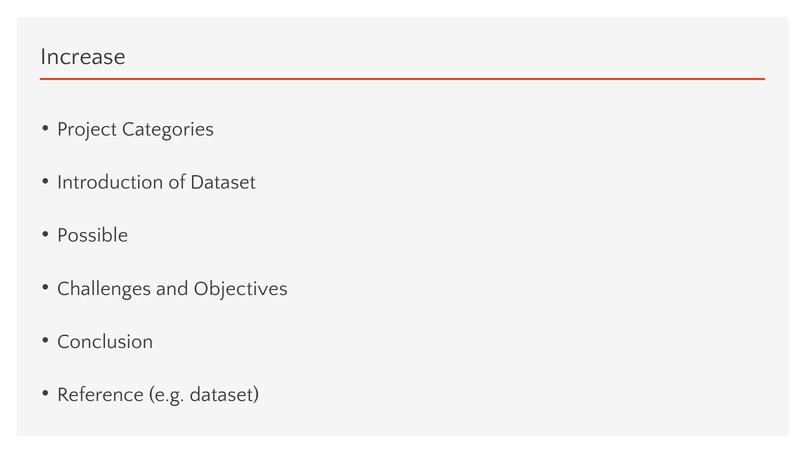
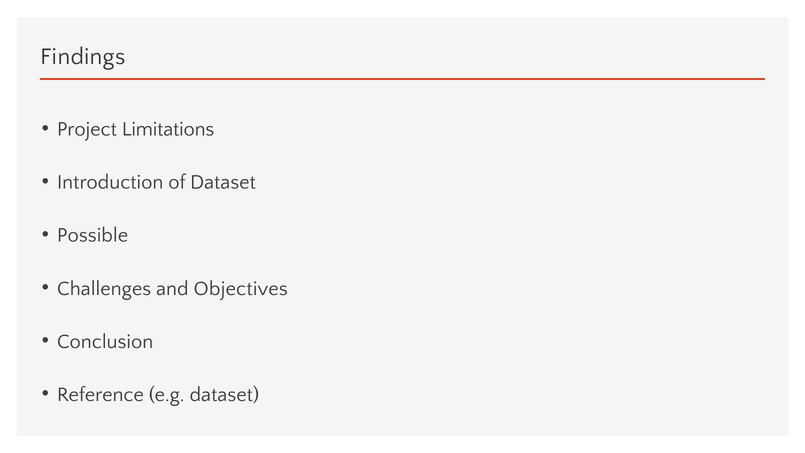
Increase: Increase -> Findings (83, 56)
Categories: Categories -> Limitations (168, 129)
